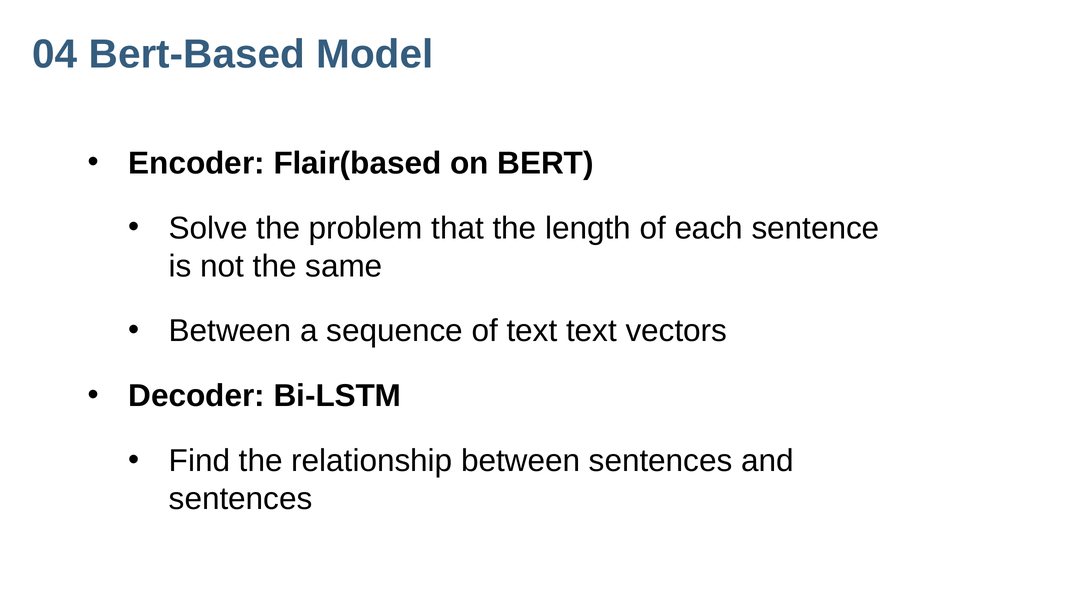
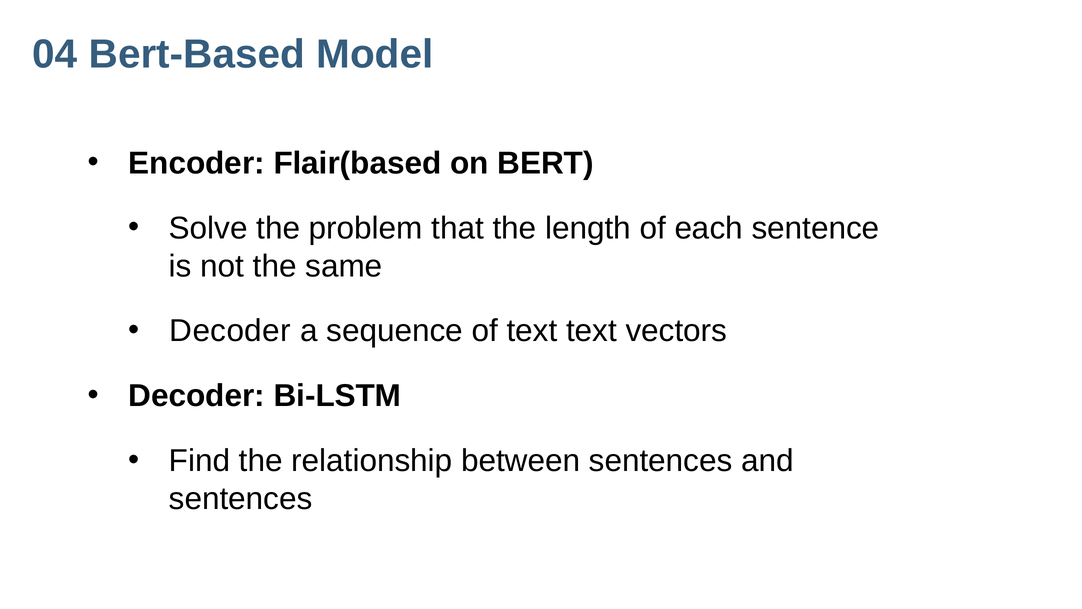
Between: Between -> Decoder (230, 331)
